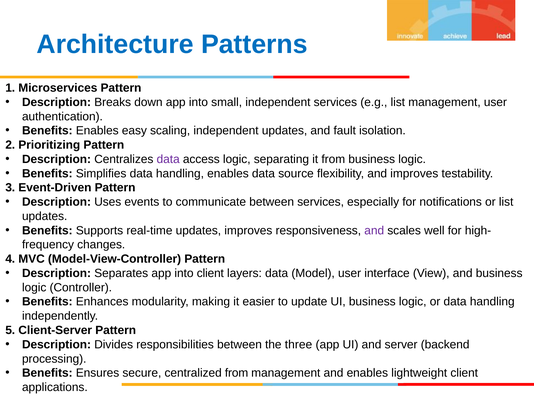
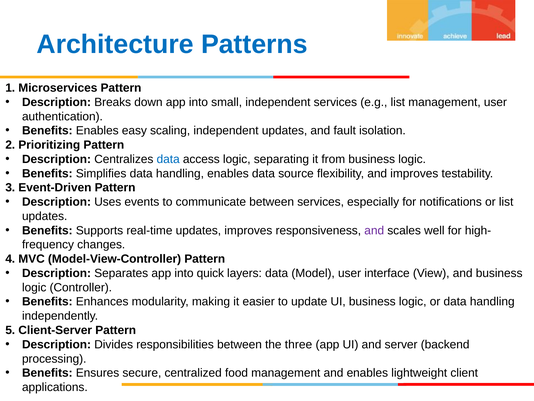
data colour: purple -> blue (168, 159)
into client: client -> quick (210, 273)
centralized from: from -> food (237, 373)
